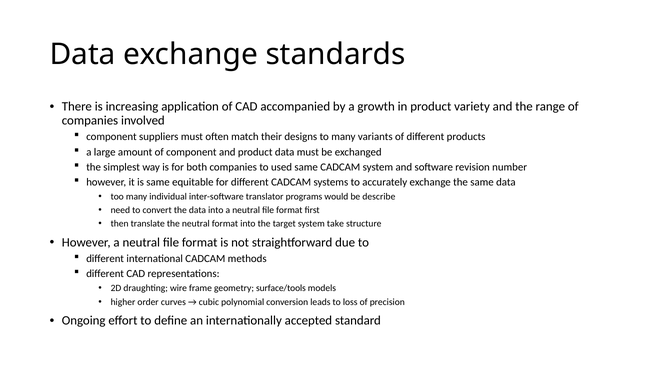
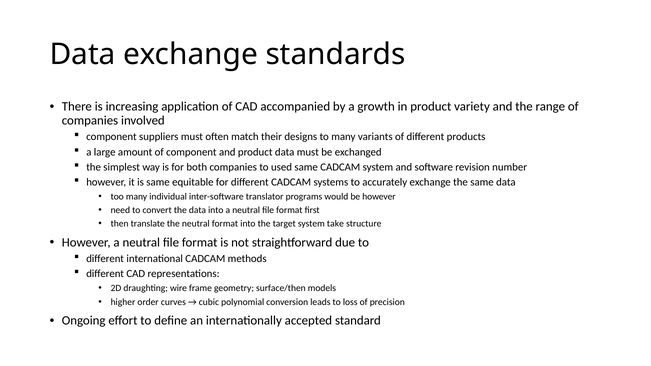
be describe: describe -> however (379, 197)
surface/tools: surface/tools -> surface/then (281, 288)
